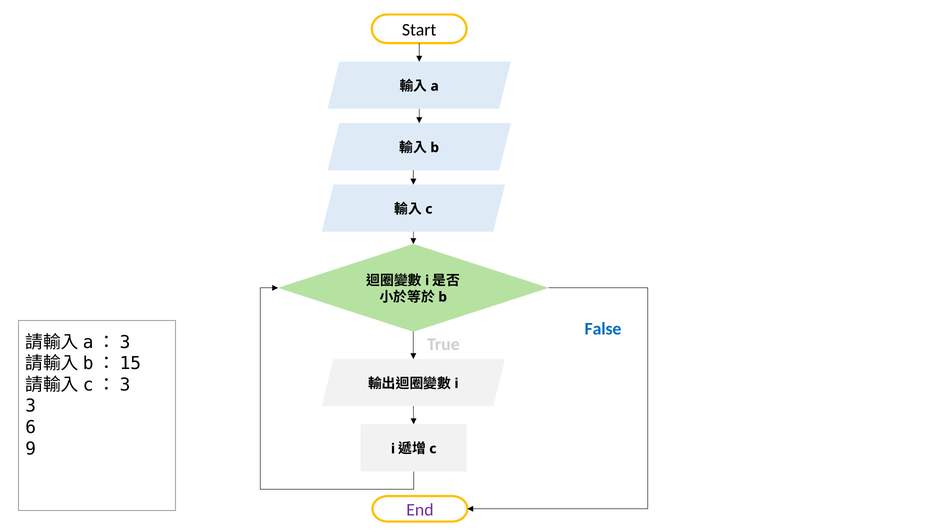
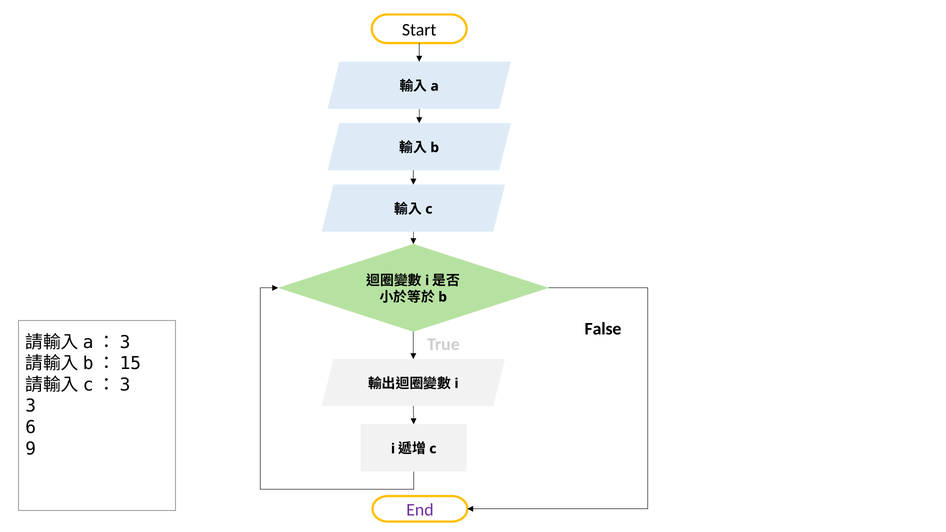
False colour: blue -> black (603, 329)
